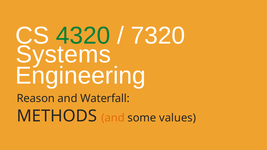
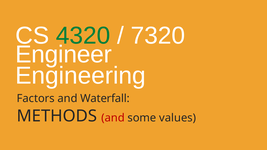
Systems: Systems -> Engineer (64, 54)
Reason: Reason -> Factors (36, 99)
and colour: orange -> red (113, 118)
